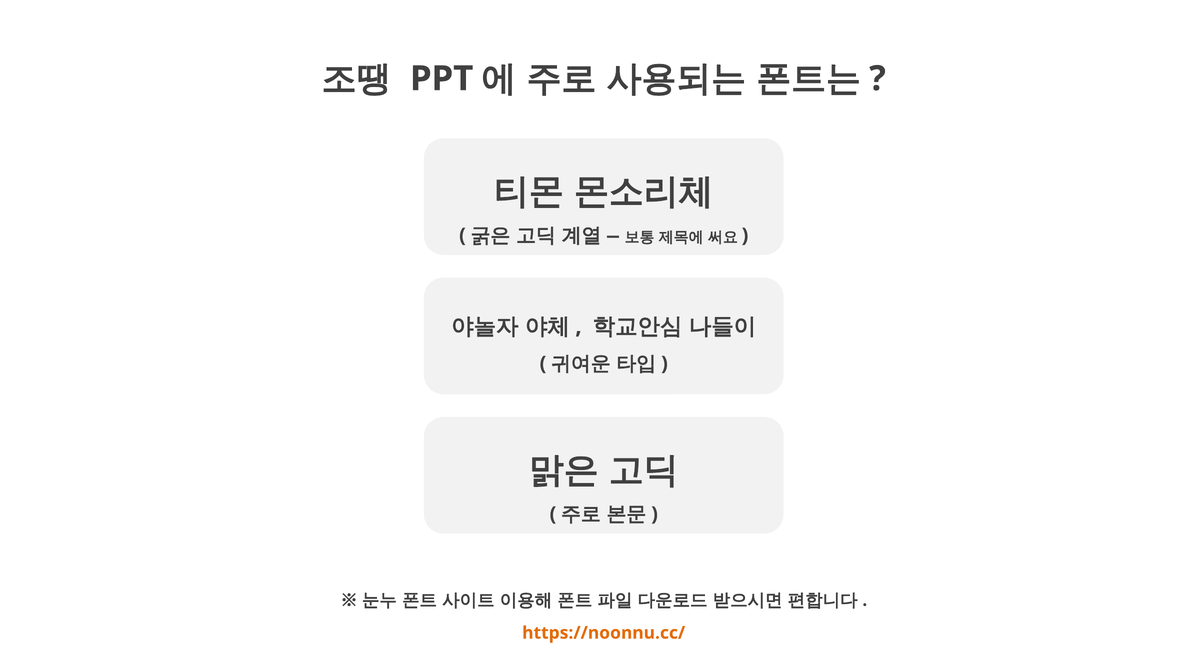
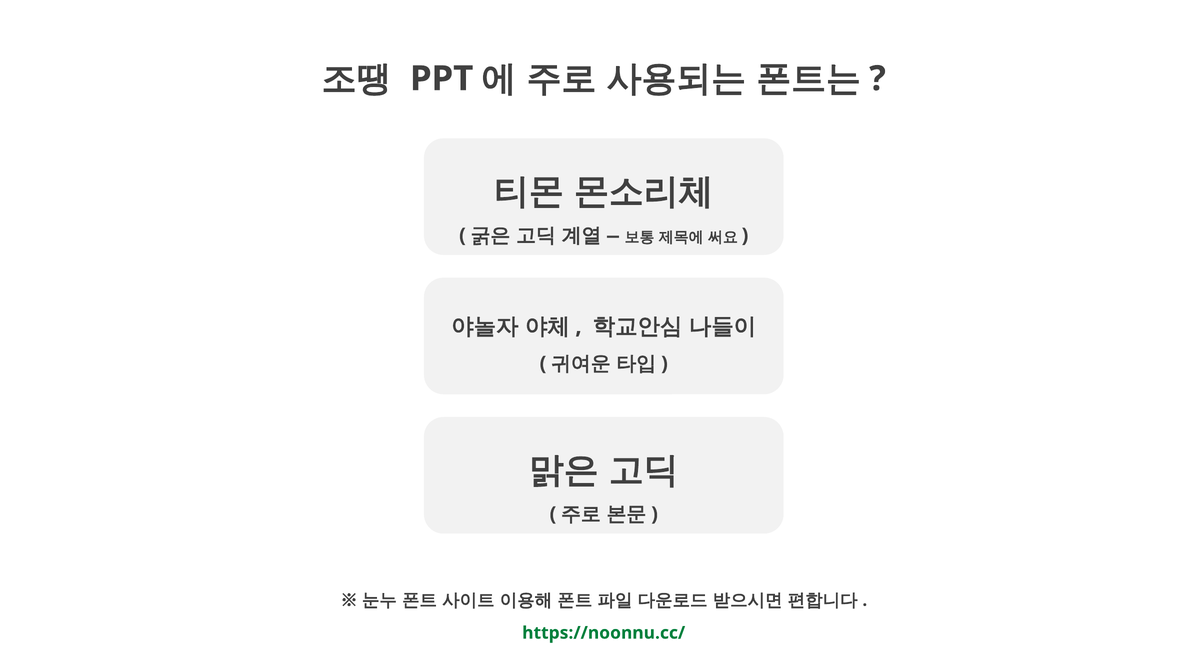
https://noonnu.cc/ colour: orange -> green (604, 633)
